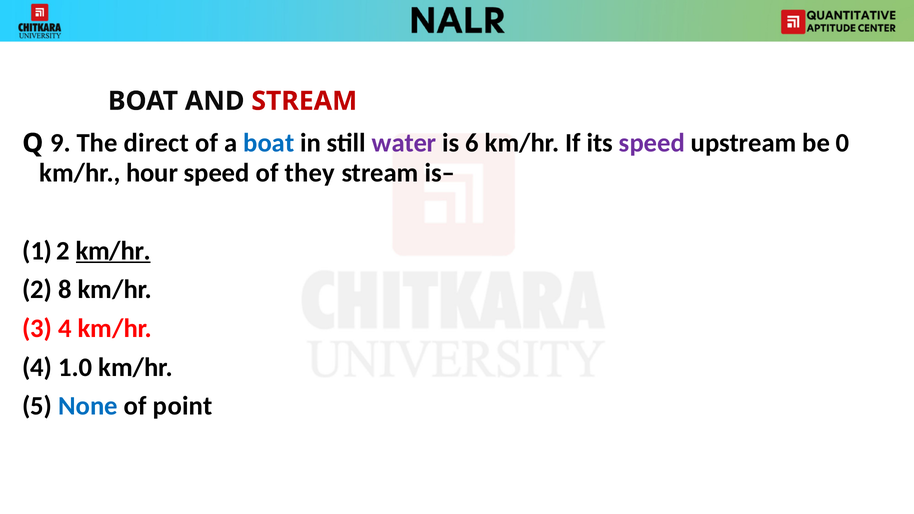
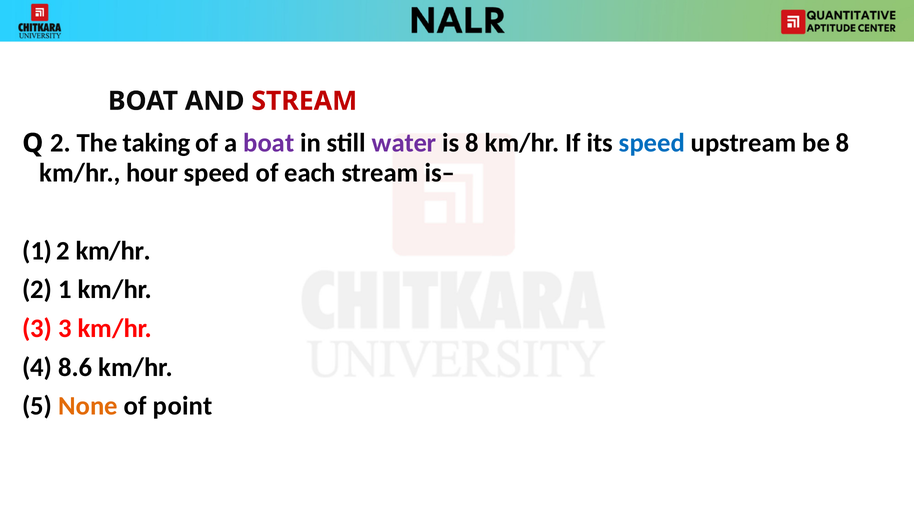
Q 9: 9 -> 2 (60, 143)
direct: direct -> taking (157, 143)
boat colour: blue -> purple (269, 143)
is 6: 6 -> 8 (472, 143)
speed colour: purple -> blue (652, 143)
be 0: 0 -> 8 (843, 143)
they: they -> each (310, 173)
km/hr underline: present -> none (113, 251)
8: 8 -> 1 (65, 290)
3 4: 4 -> 3 (65, 329)
1.0: 1.0 -> 8.6 (75, 367)
None colour: blue -> orange (88, 406)
